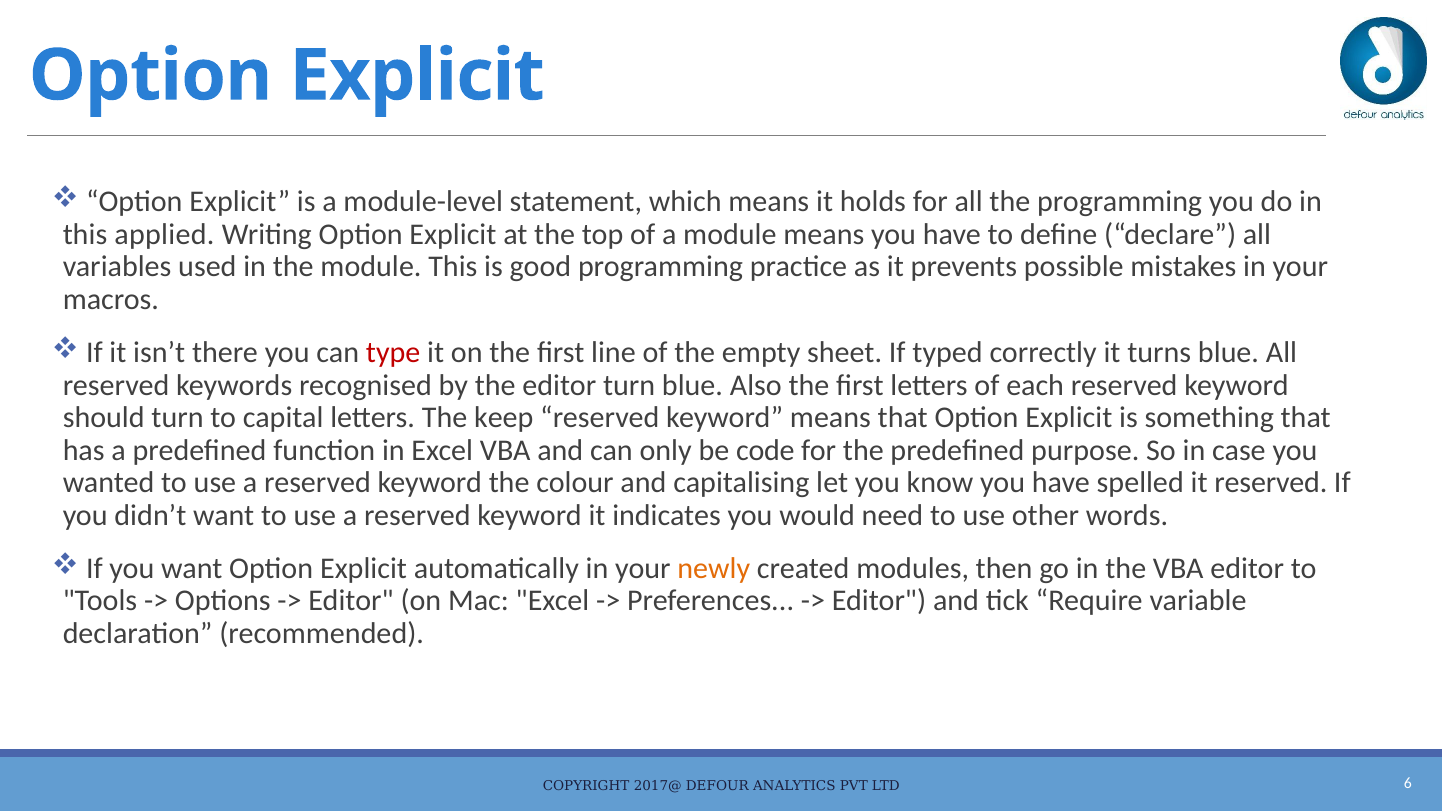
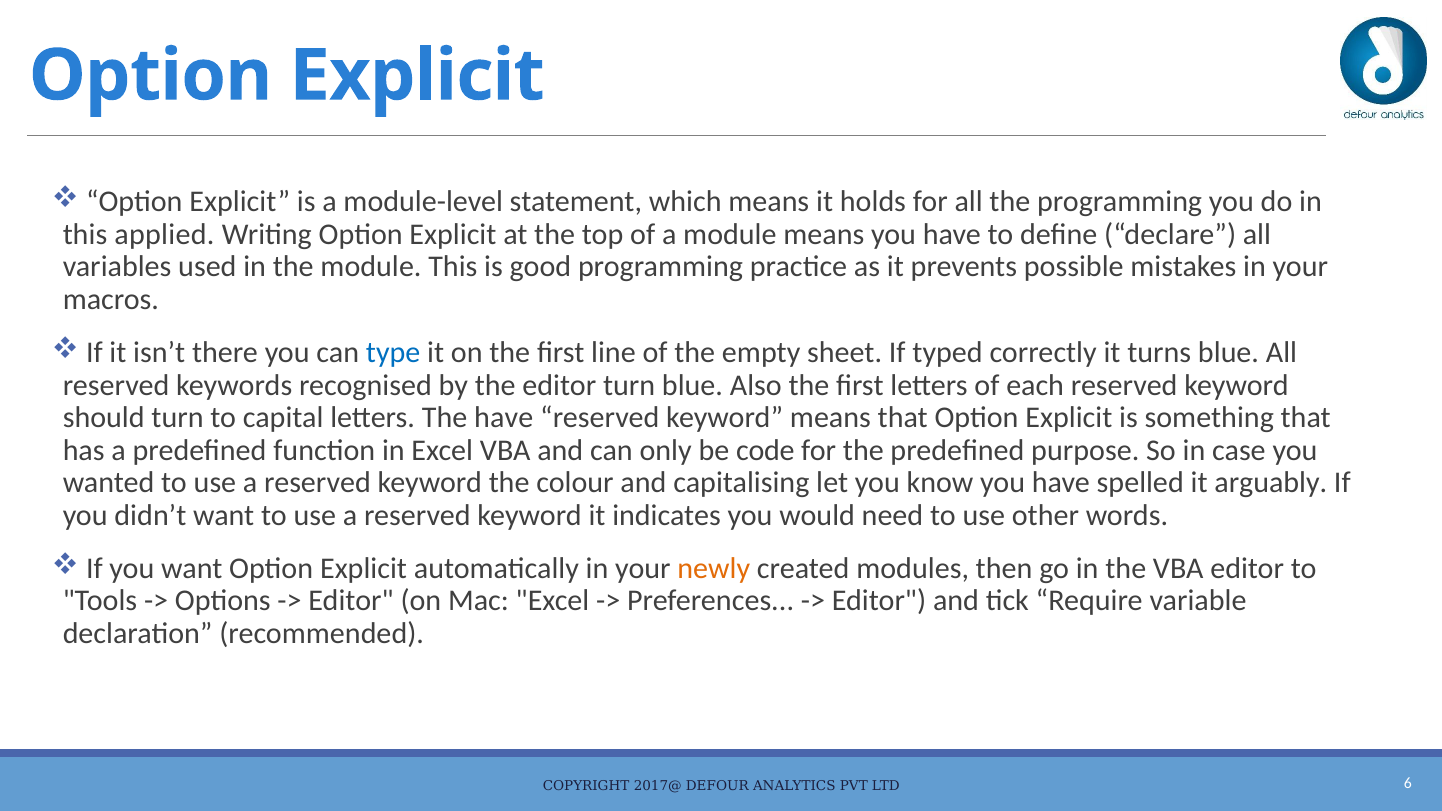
type colour: red -> blue (393, 353)
The keep: keep -> have (504, 418)
it reserved: reserved -> arguably (1271, 483)
